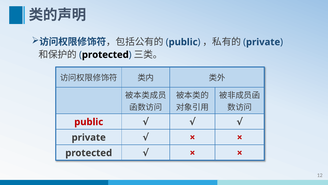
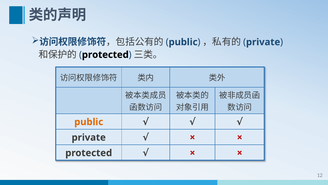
public colour: red -> orange (89, 122)
